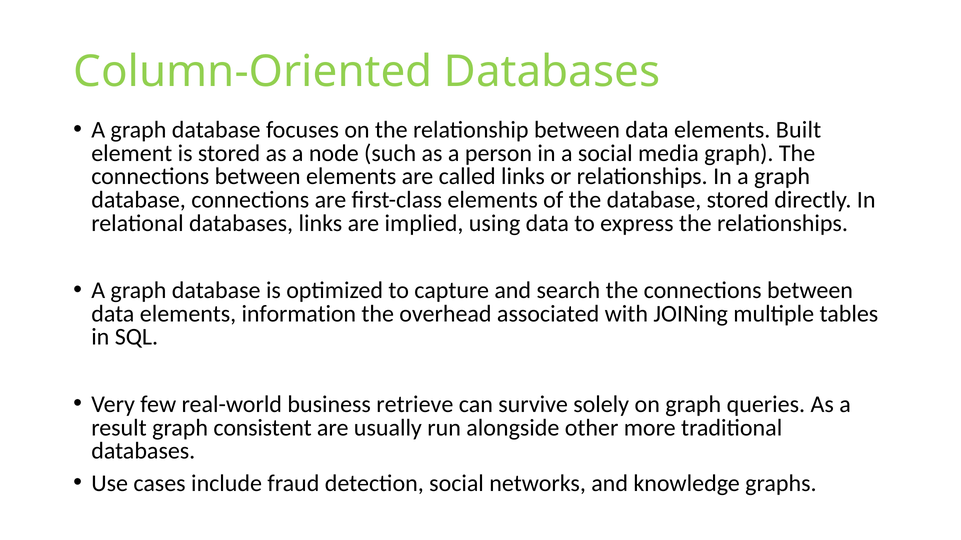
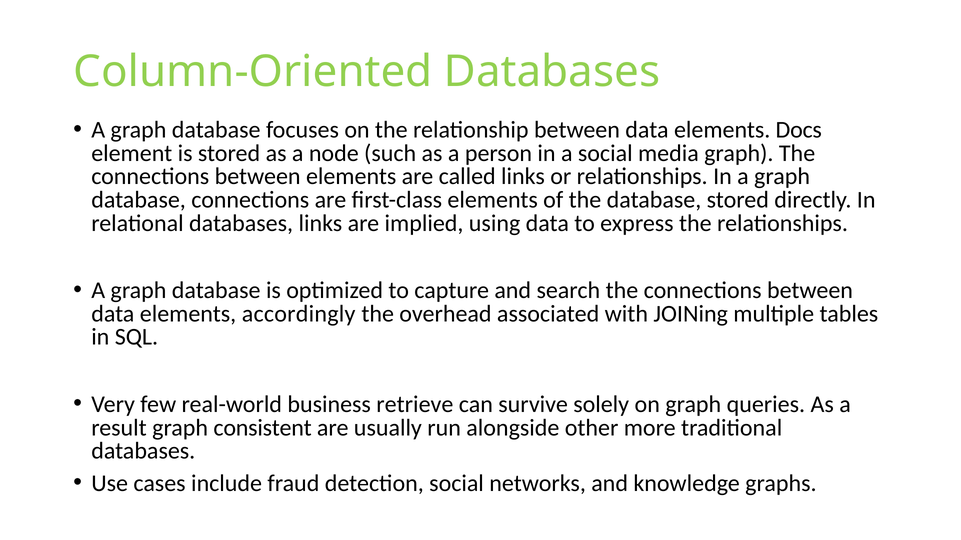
Built: Built -> Docs (799, 130)
information: information -> accordingly (299, 314)
